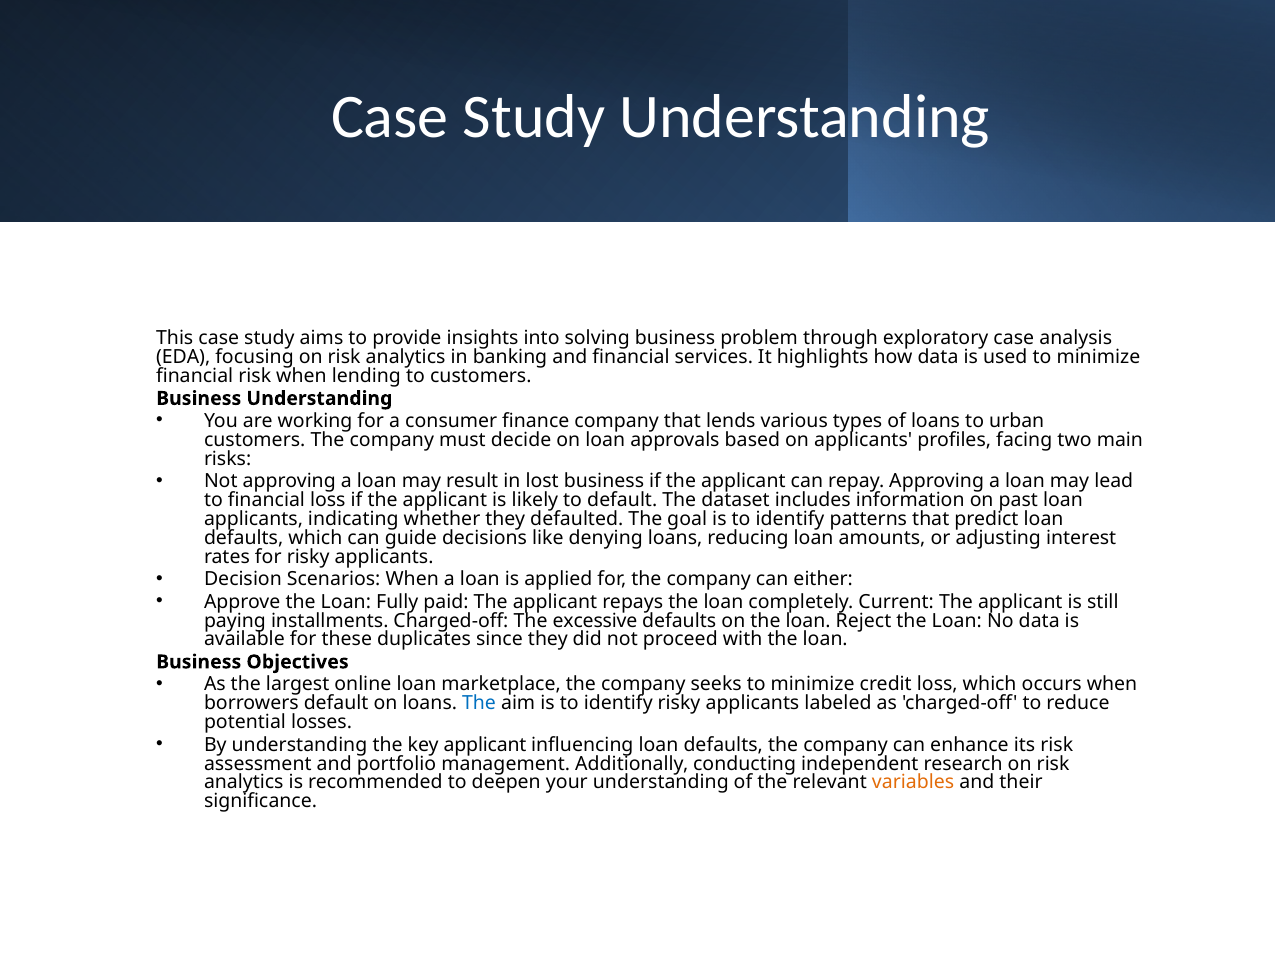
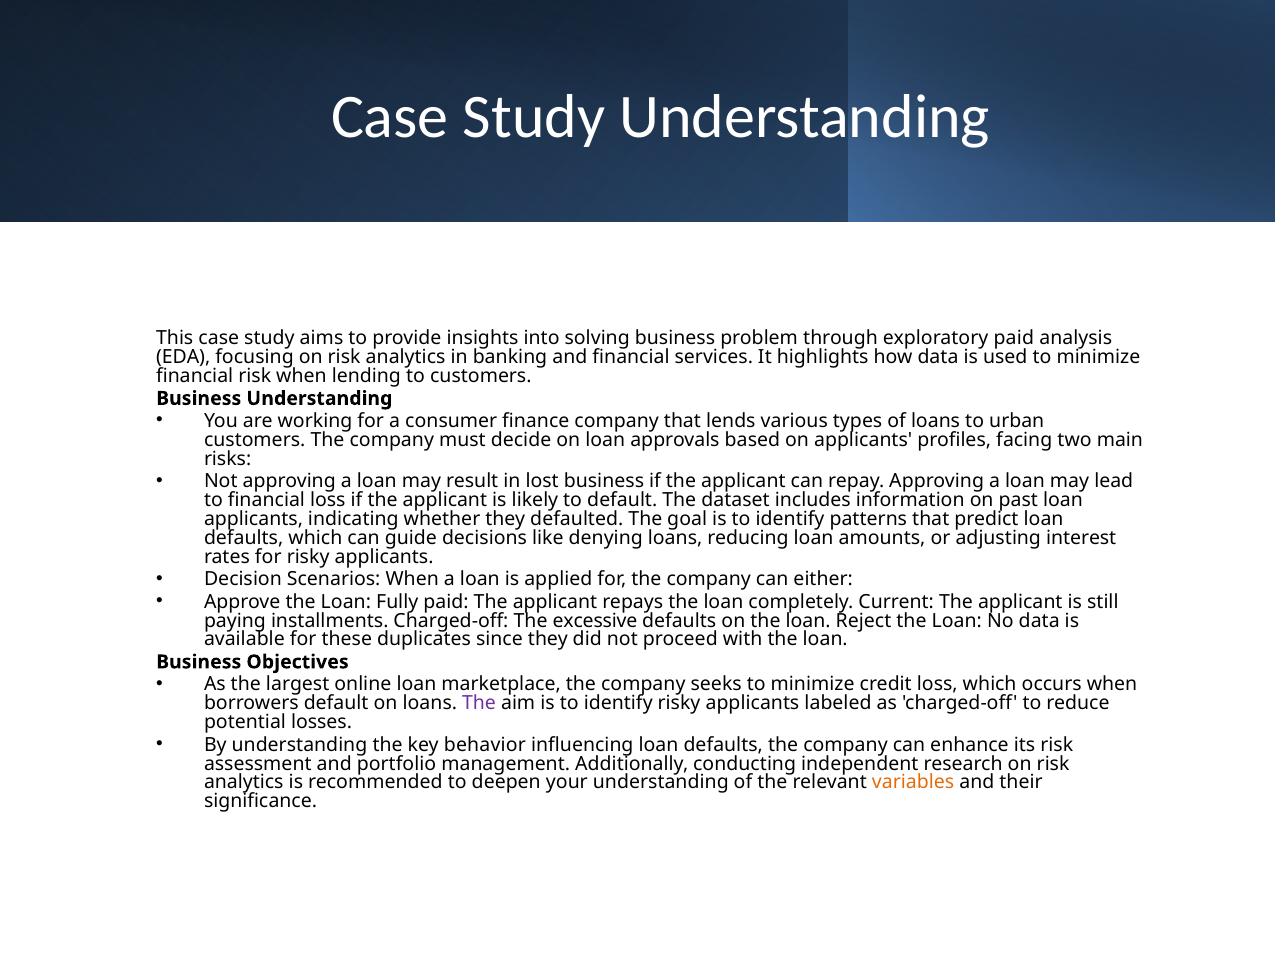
exploratory case: case -> paid (1014, 338)
The colour: blue -> purple (479, 704)
key applicant: applicant -> behavior (485, 745)
